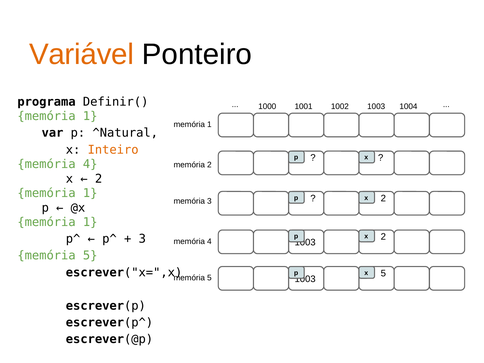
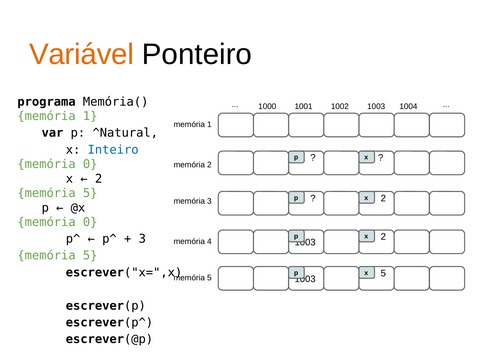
Definir(: Definir( -> Memória( (116, 102)
Inteiro colour: orange -> blue (113, 150)
4: 4 -> 0 (90, 164)
1: 1 -> 5 (90, 193)
1: 1 -> 0 (90, 222)
